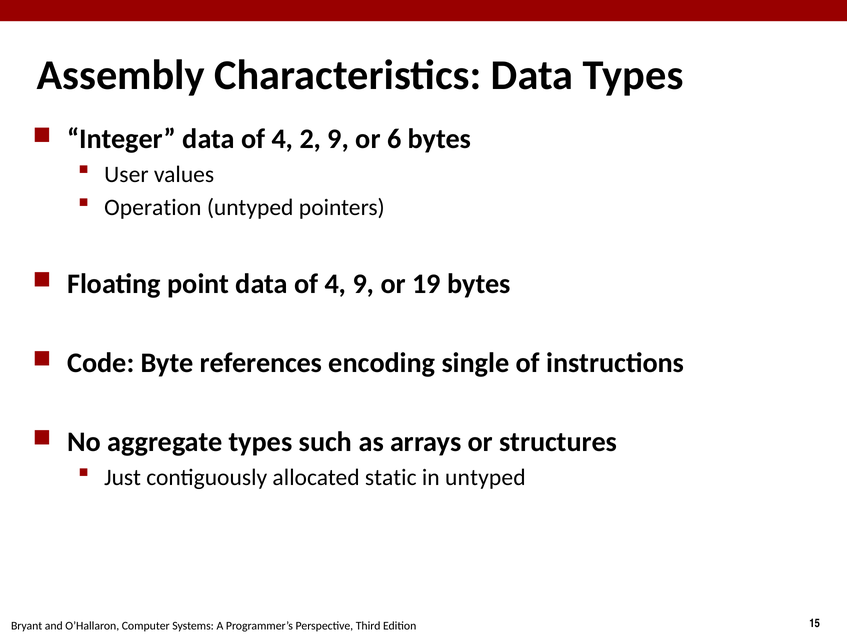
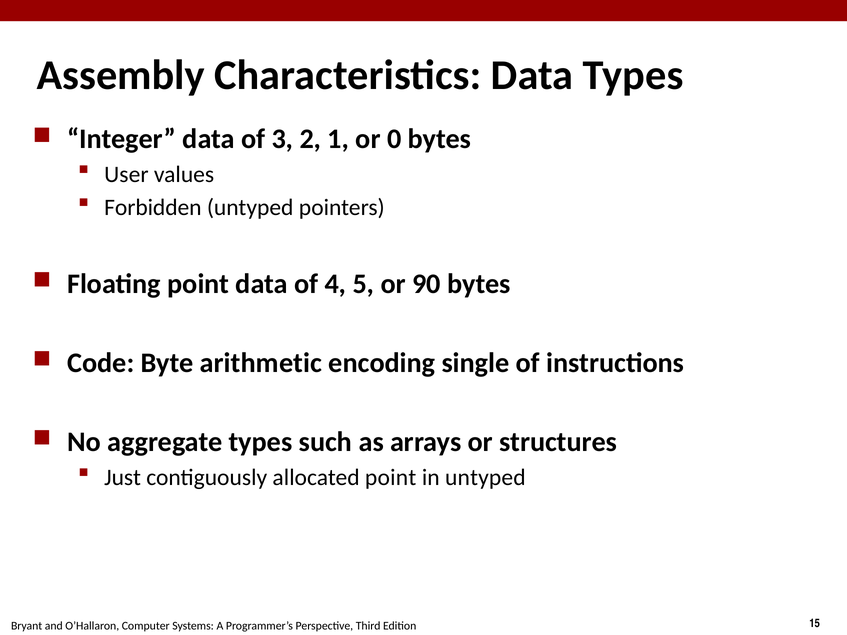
Integer data of 4: 4 -> 3 (282, 139)
2 9: 9 -> 1 (338, 139)
6: 6 -> 0 (394, 139)
Operation: Operation -> Forbidden (153, 207)
4 9: 9 -> 5 (363, 284)
19: 19 -> 90 (426, 284)
references: references -> arithmetic (261, 363)
allocated static: static -> point (391, 477)
